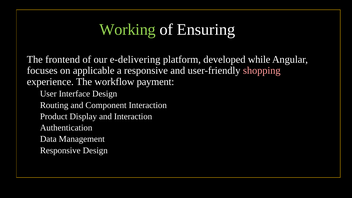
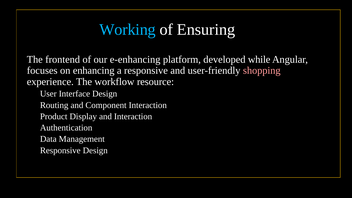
Working colour: light green -> light blue (128, 30)
e-delivering: e-delivering -> e-enhancing (135, 59)
applicable: applicable -> enhancing (94, 71)
payment: payment -> resource (155, 82)
